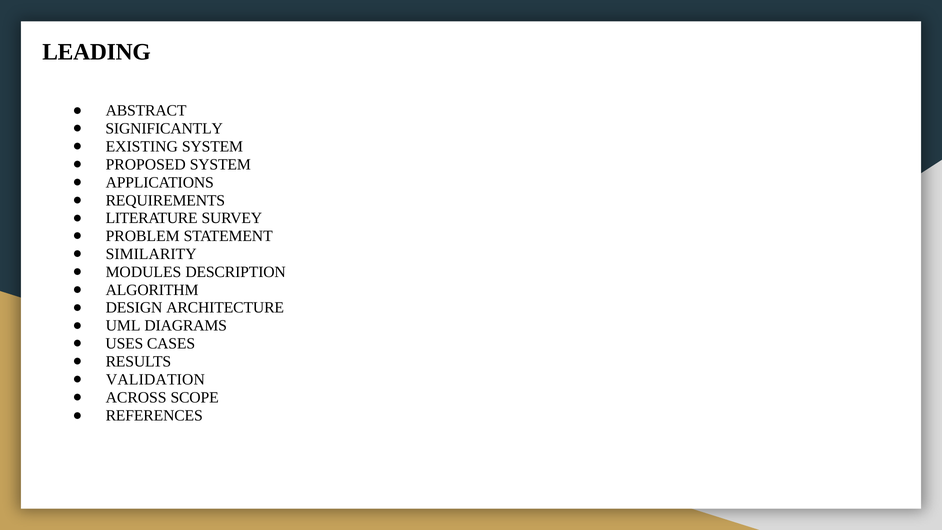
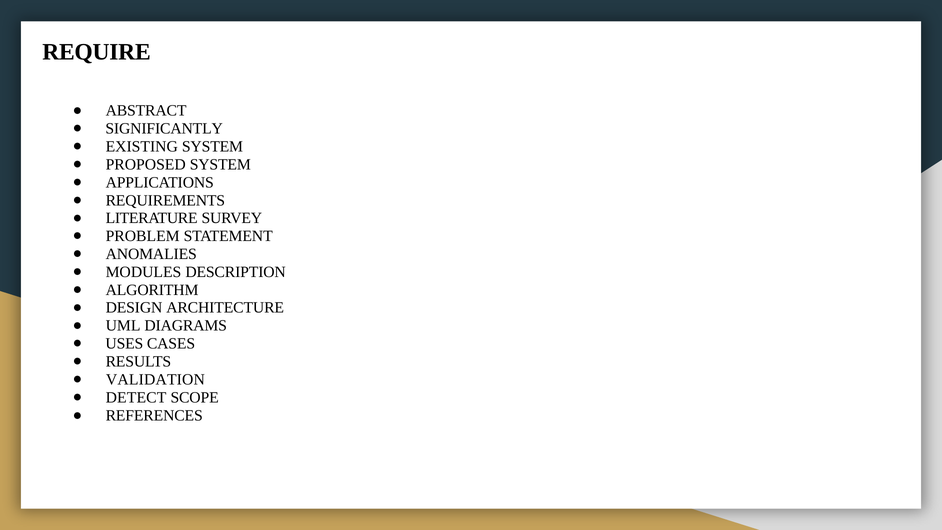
LEADING: LEADING -> REQUIRE (96, 52)
SIMILARITY: SIMILARITY -> ANOMALIES (151, 254)
ACROSS: ACROSS -> DETECT (136, 397)
